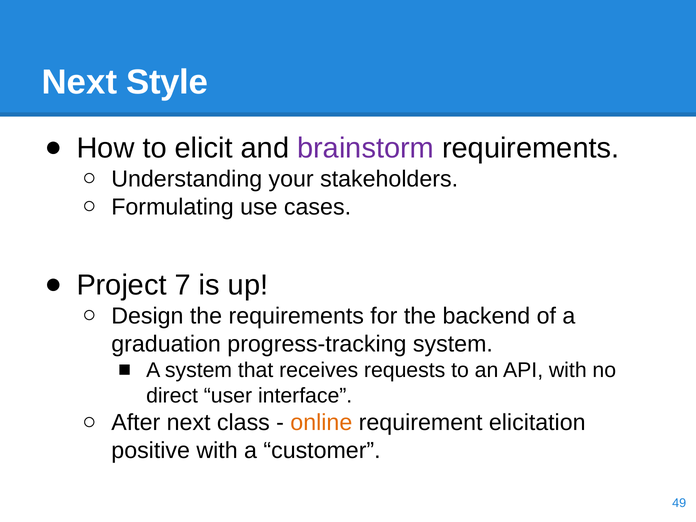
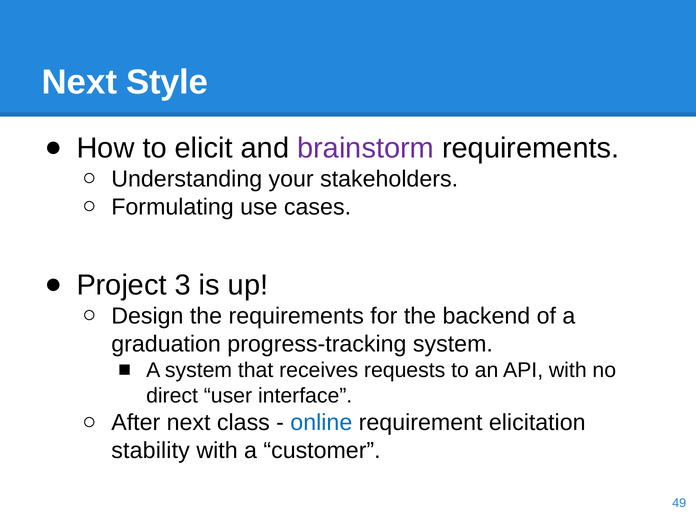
7: 7 -> 3 (183, 285)
online colour: orange -> blue (321, 423)
positive: positive -> stability (151, 451)
